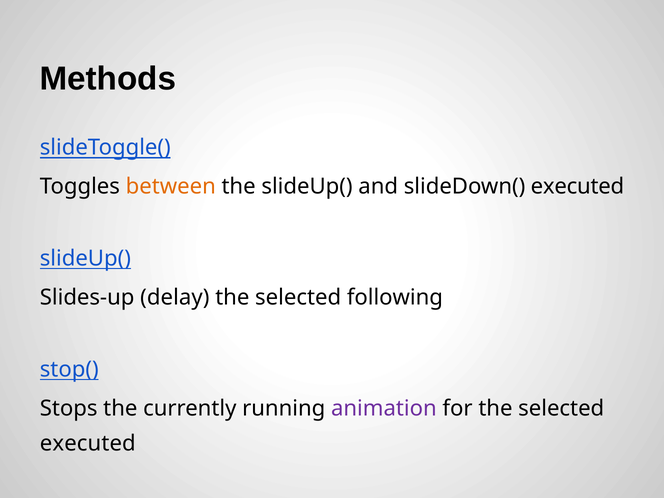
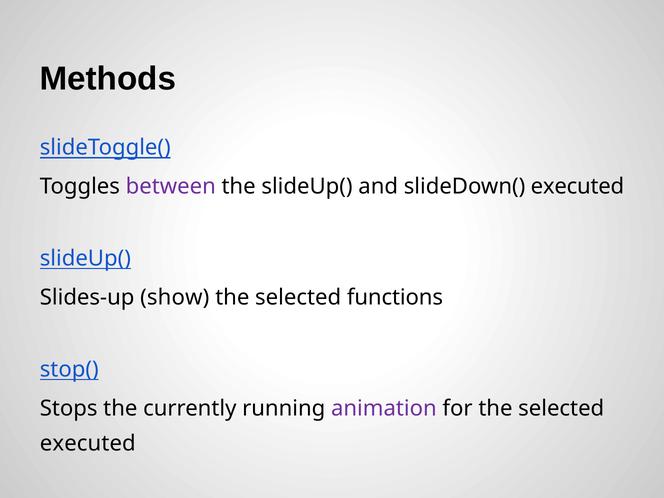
between colour: orange -> purple (171, 187)
delay: delay -> show (175, 297)
following: following -> functions (395, 297)
